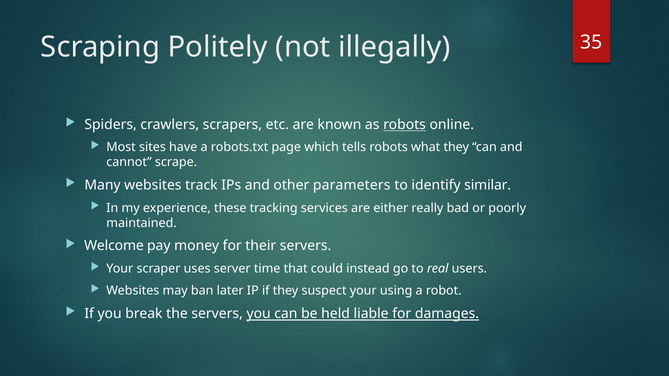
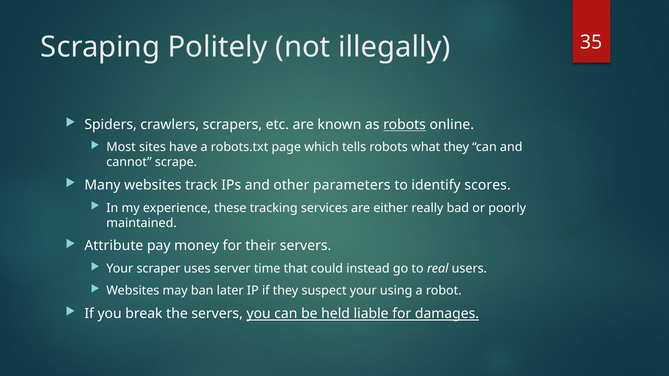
similar: similar -> scores (488, 185)
Welcome: Welcome -> Attribute (114, 246)
